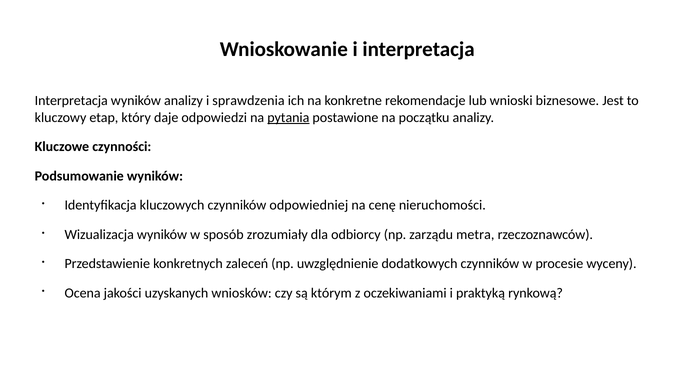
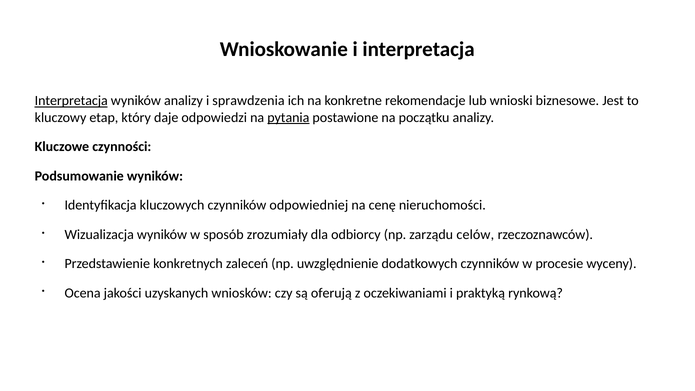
Interpretacja underline: none -> present (71, 101)
metra: metra -> celów (475, 234)
którym: którym -> oferują (331, 293)
